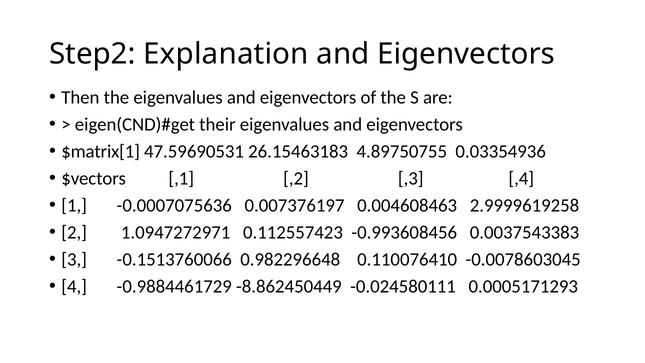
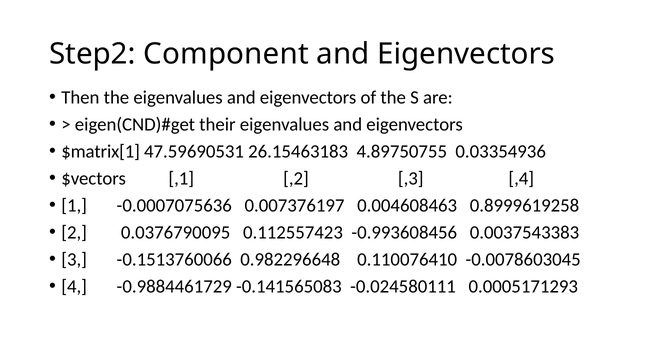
Explanation: Explanation -> Component (226, 54)
2.9999619258: 2.9999619258 -> 0.8999619258 (525, 205)
1.0947272971: 1.0947272971 -> 0.0376790095 (176, 232)
-8.862450449: -8.862450449 -> -0.141565083 (289, 286)
